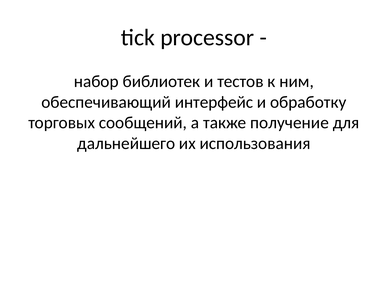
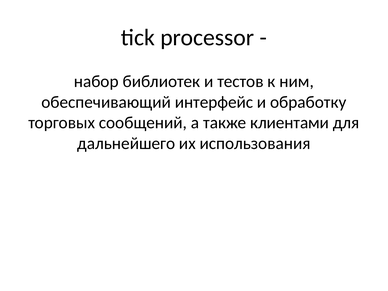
получение: получение -> клиентами (290, 123)
